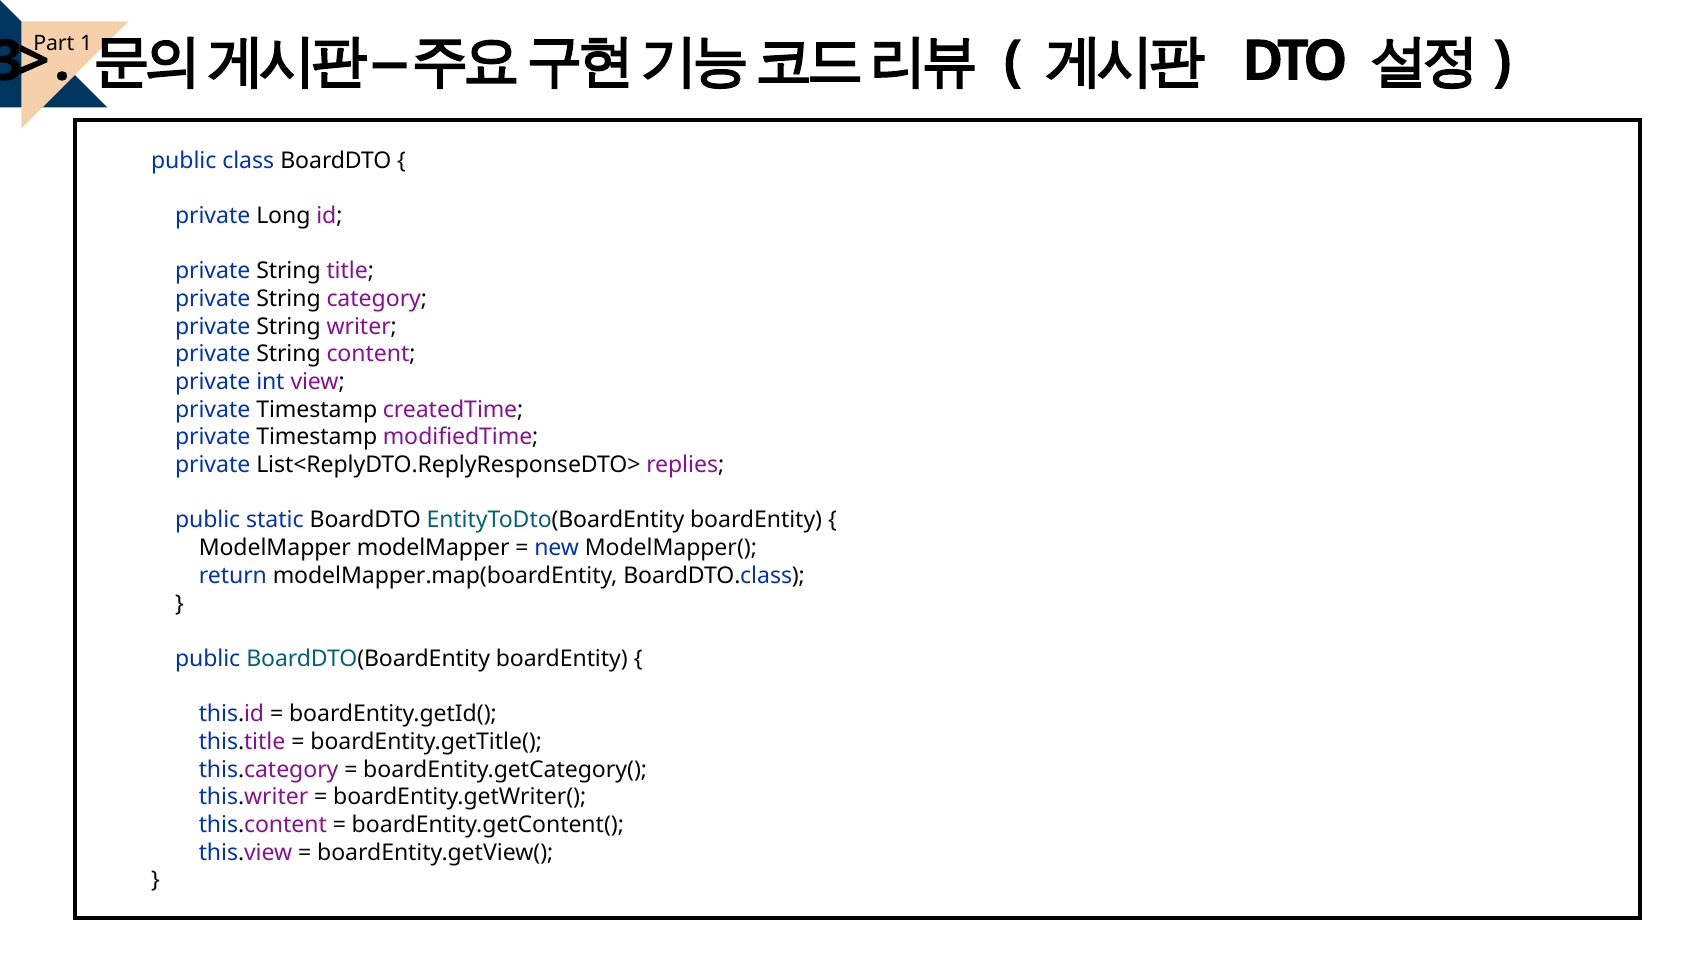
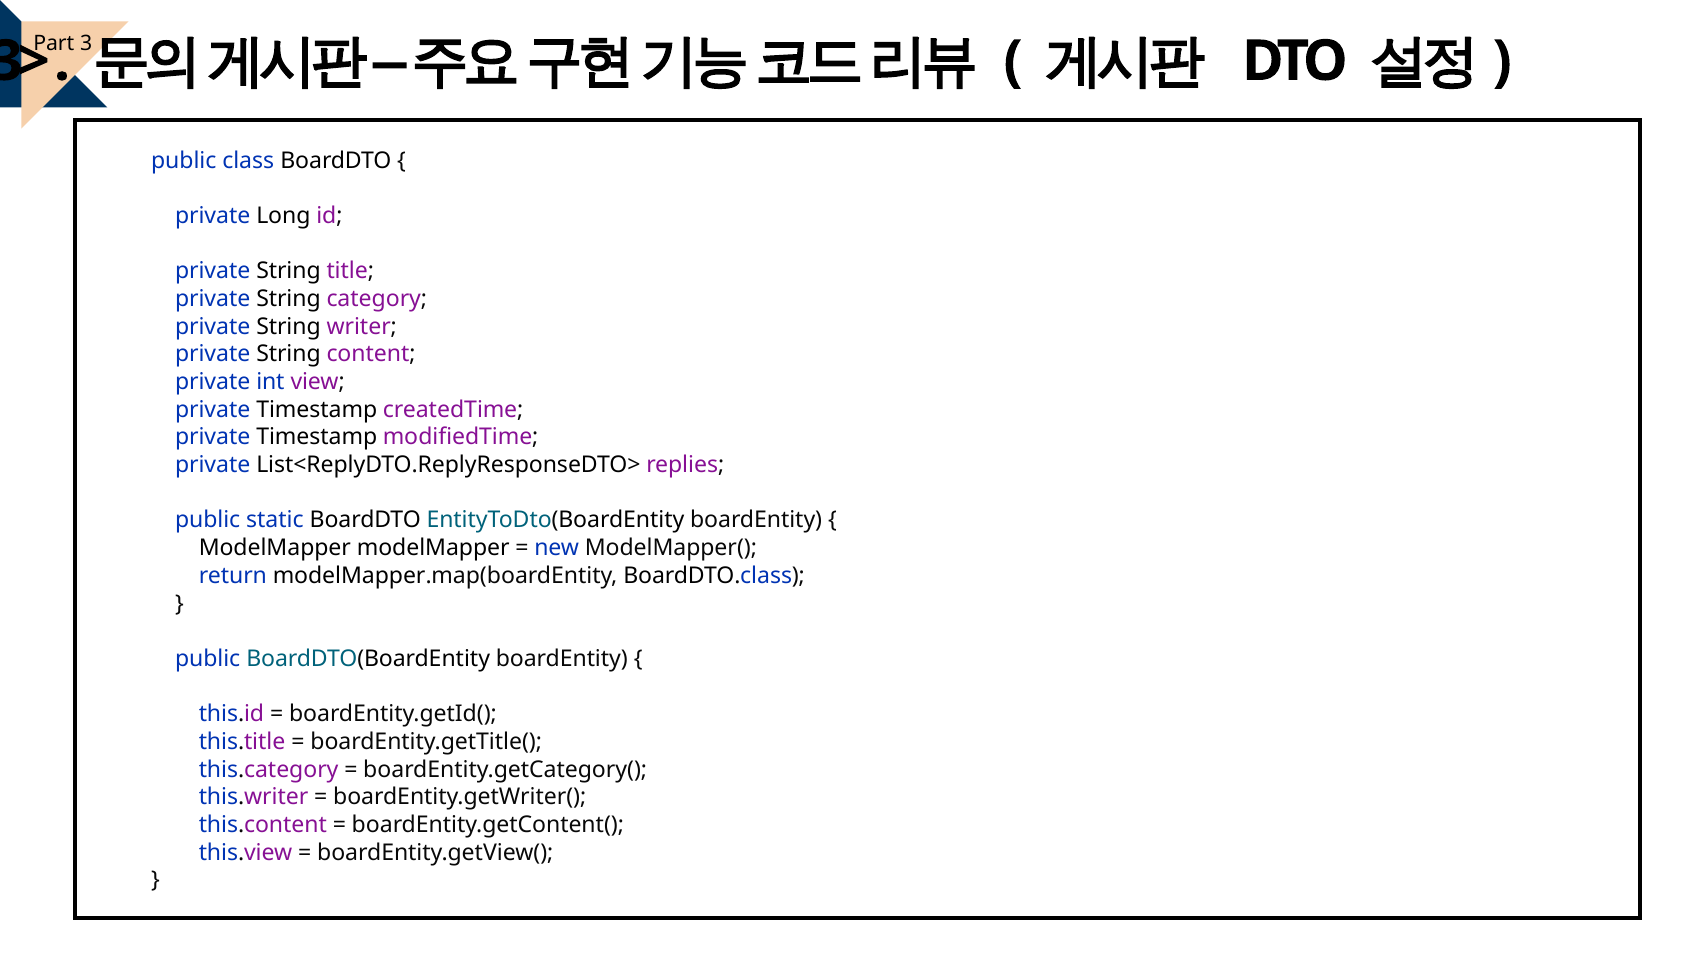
1: 1 -> 3 (86, 44)
